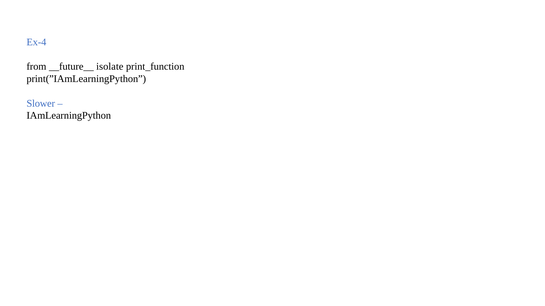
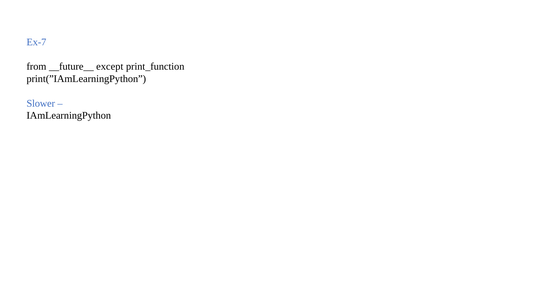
Ex-4: Ex-4 -> Ex-7 (36, 42)
isolate: isolate -> except (110, 67)
